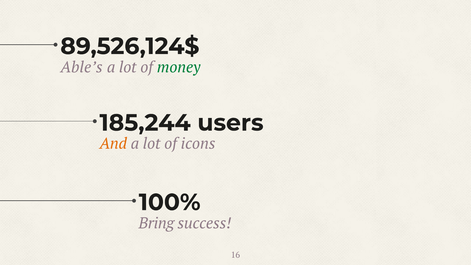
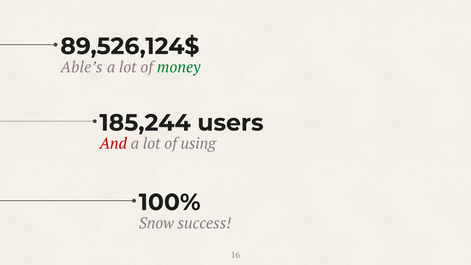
And colour: orange -> red (113, 144)
icons: icons -> using (198, 144)
Bring: Bring -> Snow (156, 223)
